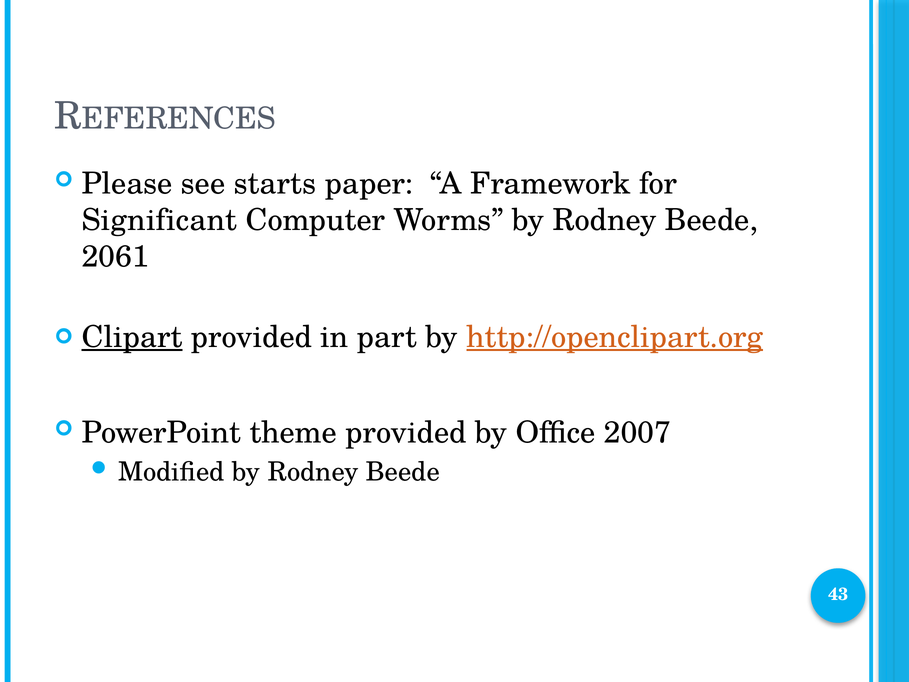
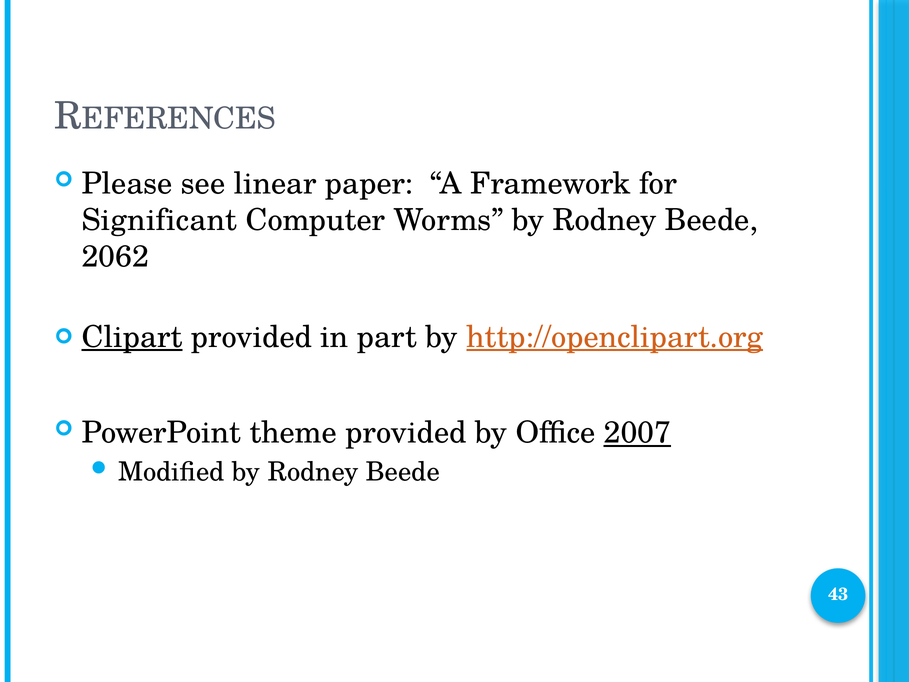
starts: starts -> linear (275, 184)
2061: 2061 -> 2062 (115, 257)
2007 underline: none -> present (637, 433)
